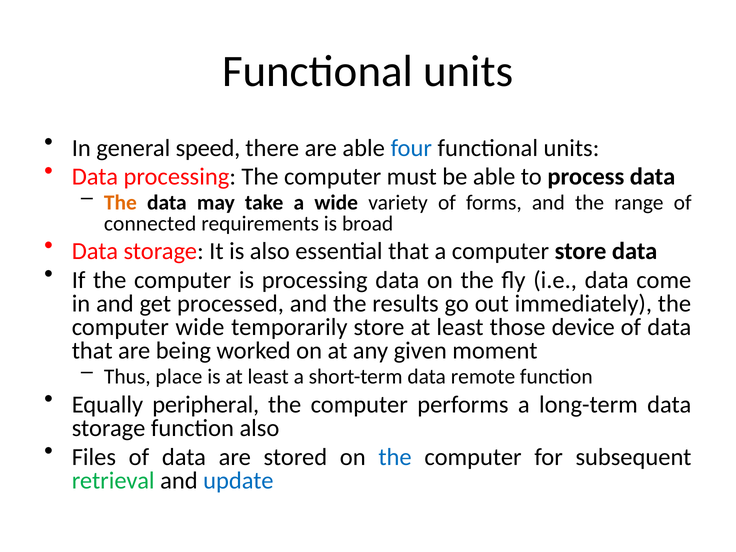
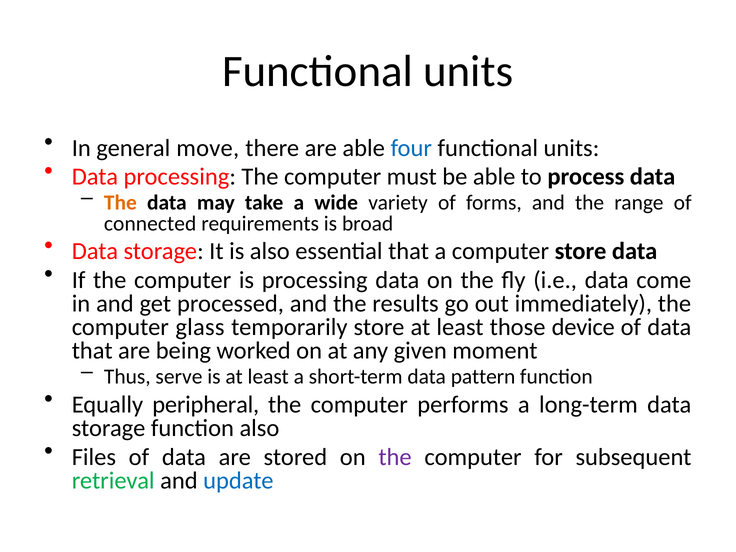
speed: speed -> move (208, 148)
computer wide: wide -> glass (200, 327)
place: place -> serve (179, 377)
remote: remote -> pattern (483, 377)
the colour: blue -> purple (395, 457)
